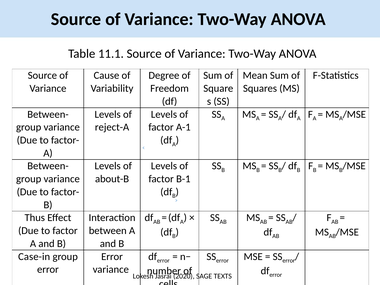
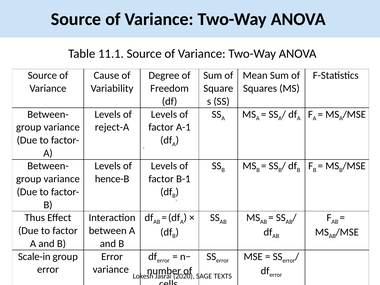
about-B: about-B -> hence-B (112, 179)
Case-in: Case-in -> Scale-in (34, 257)
